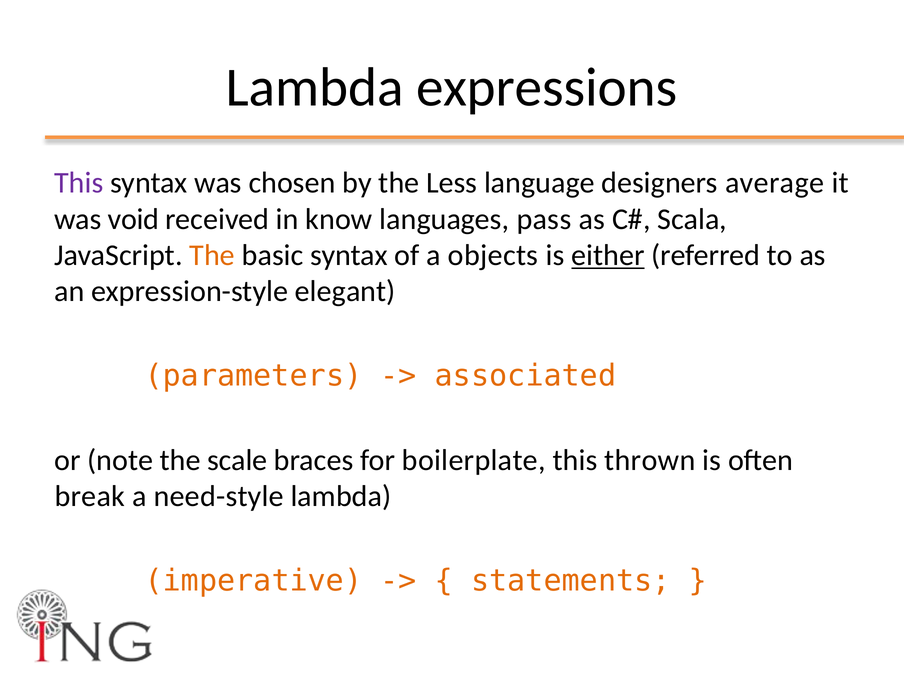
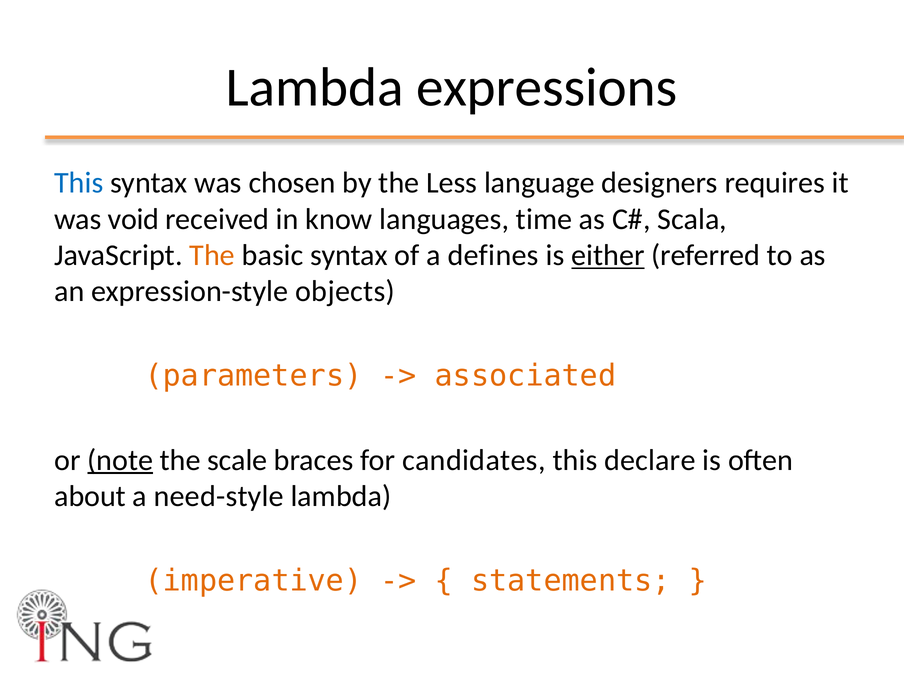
This colour: purple -> blue (79, 183)
average: average -> requires (775, 183)
pass: pass -> time (544, 219)
objects: objects -> defines (493, 255)
elegant: elegant -> objects (345, 291)
note underline: none -> present (120, 460)
boilerplate: boilerplate -> candidates (474, 460)
thrown: thrown -> declare (650, 460)
break: break -> about (90, 496)
